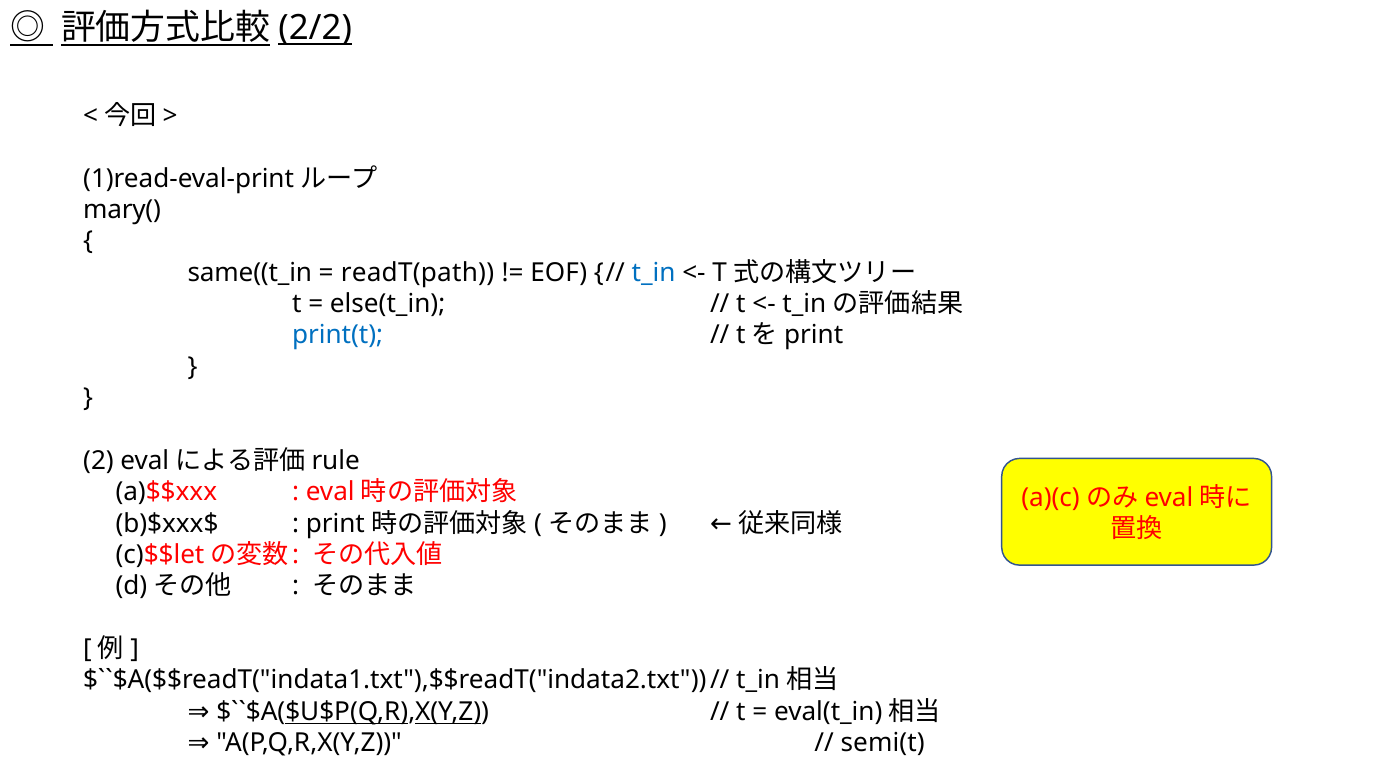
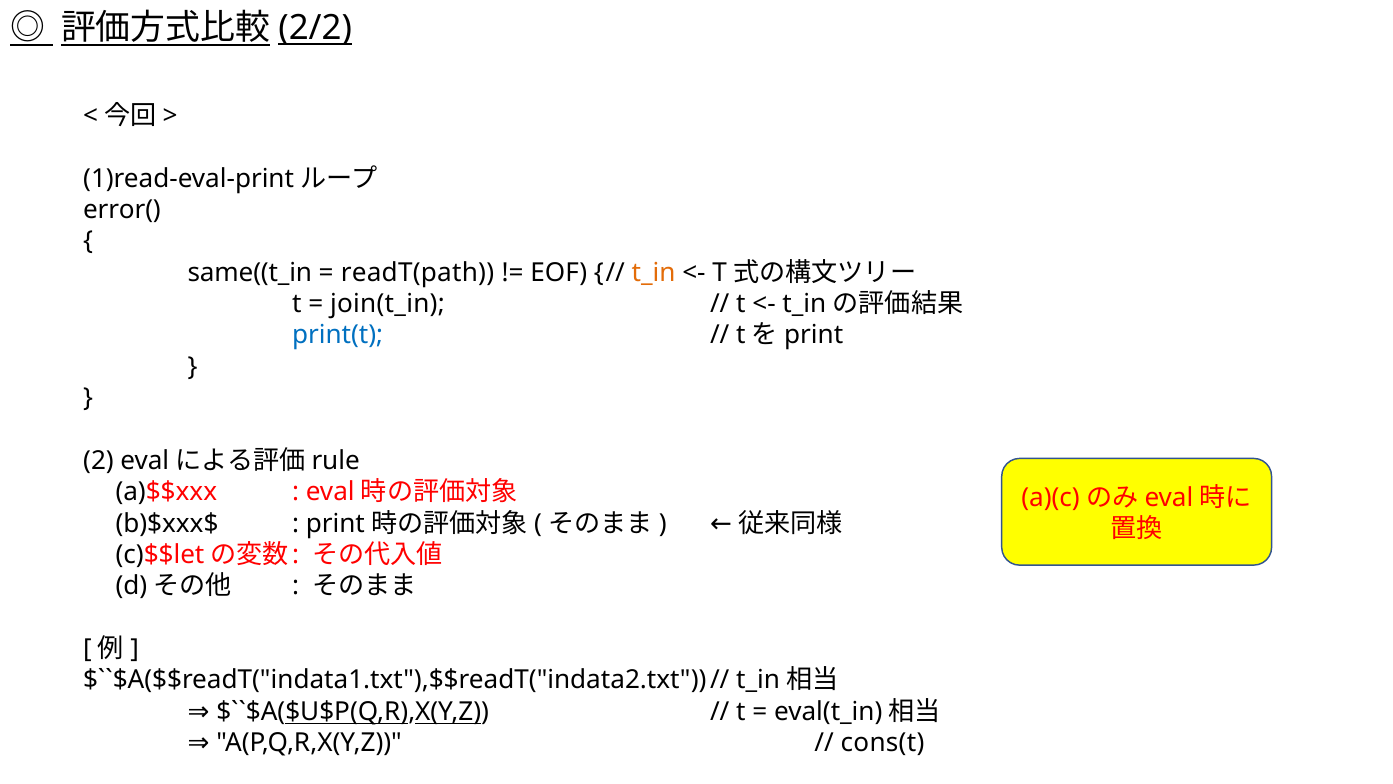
mary(: mary( -> error( (122, 210)
t_in colour: blue -> orange (654, 272)
else(t_in: else(t_in -> join(t_in (387, 304)
semi(t: semi(t -> cons(t (883, 743)
